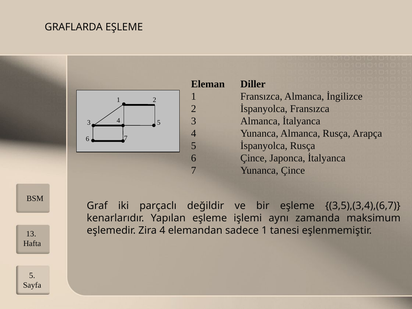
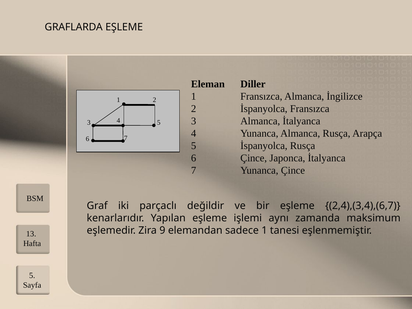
3,5),(3,4),(6,7: 3,5),(3,4),(6,7 -> 2,4),(3,4),(6,7 (363, 206)
Zira 4: 4 -> 9 (162, 230)
